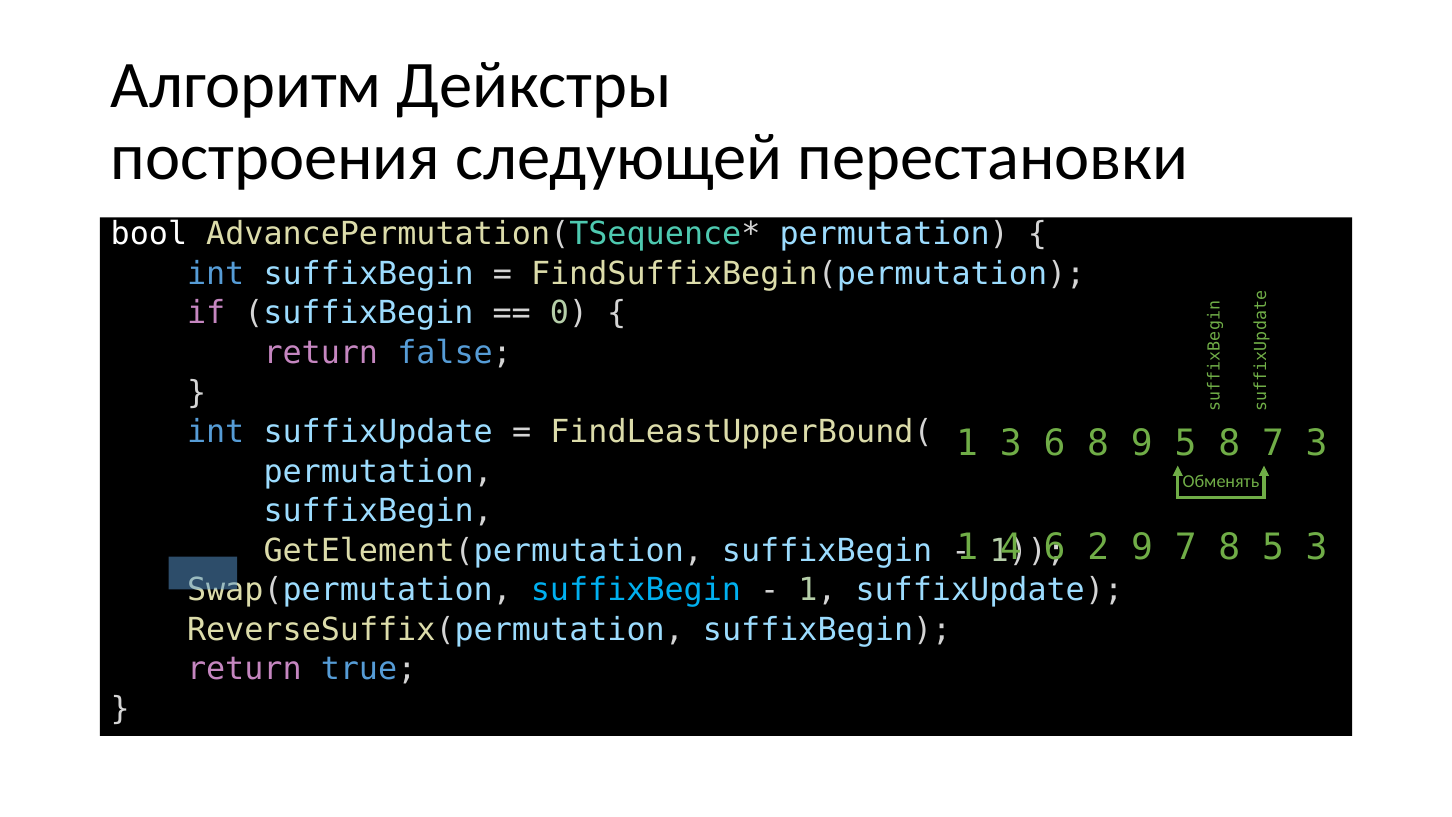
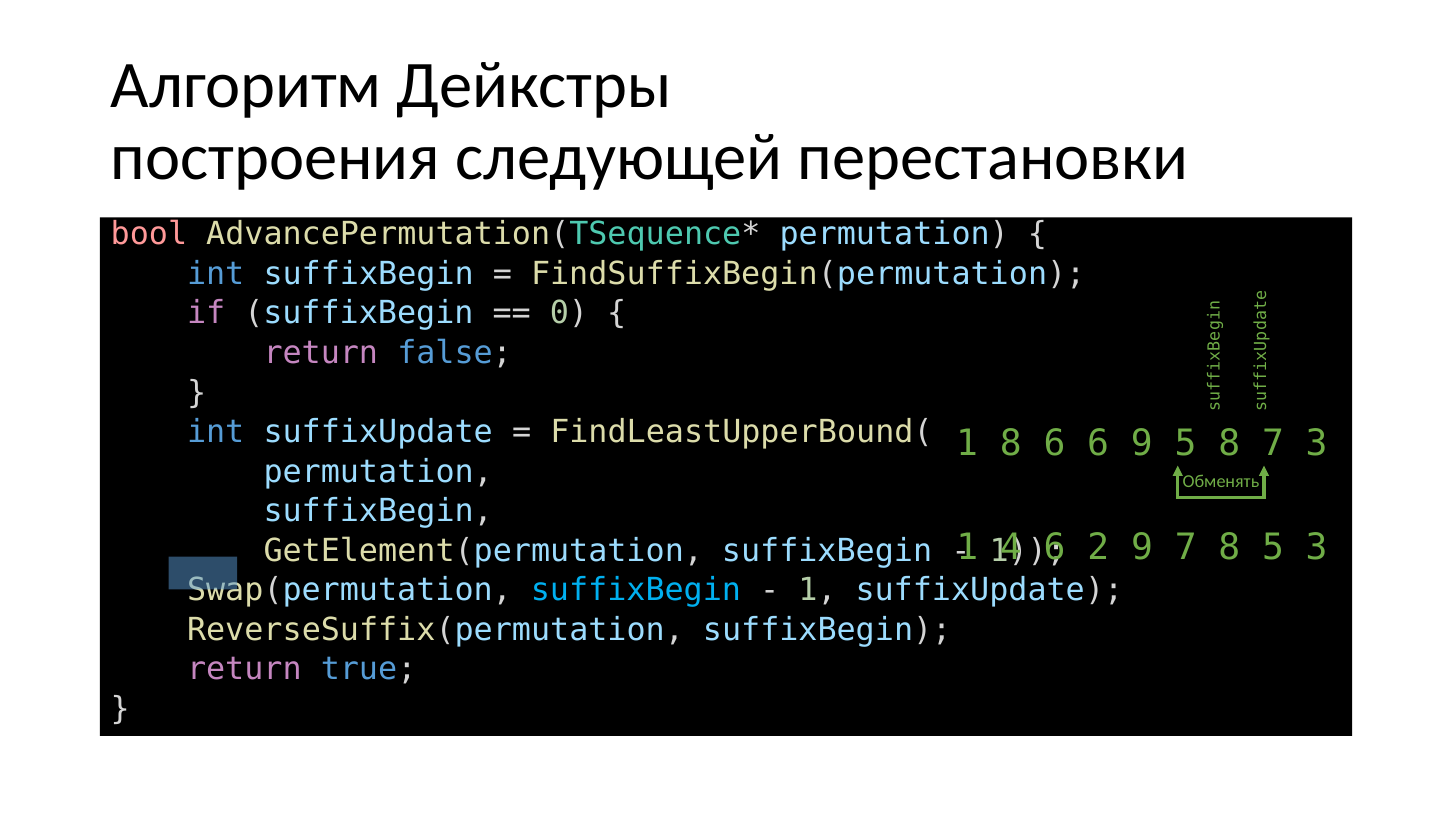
bool colour: white -> pink (149, 234)
1 3: 3 -> 8 (1011, 444)
6 8: 8 -> 6 (1098, 444)
